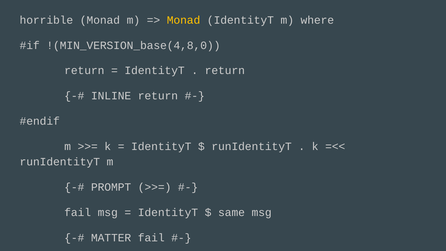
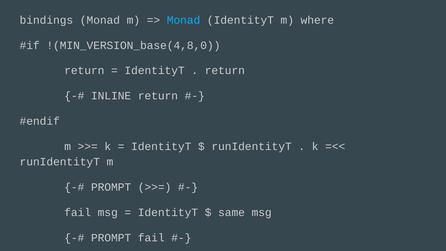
horrible: horrible -> bindings (46, 20)
Monad colour: yellow -> light blue (184, 20)
MATTER: MATTER -> PROMPT (111, 238)
